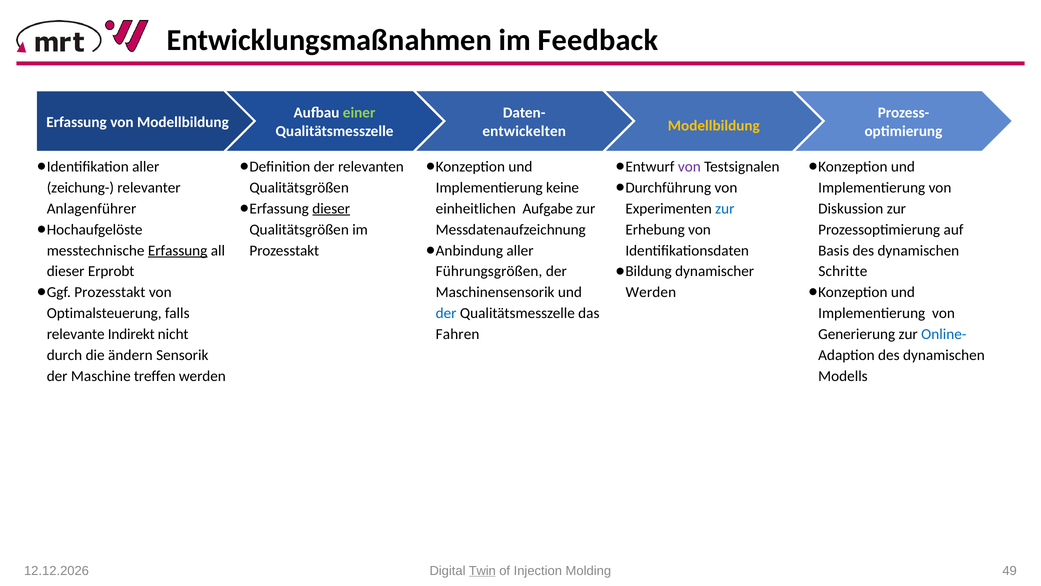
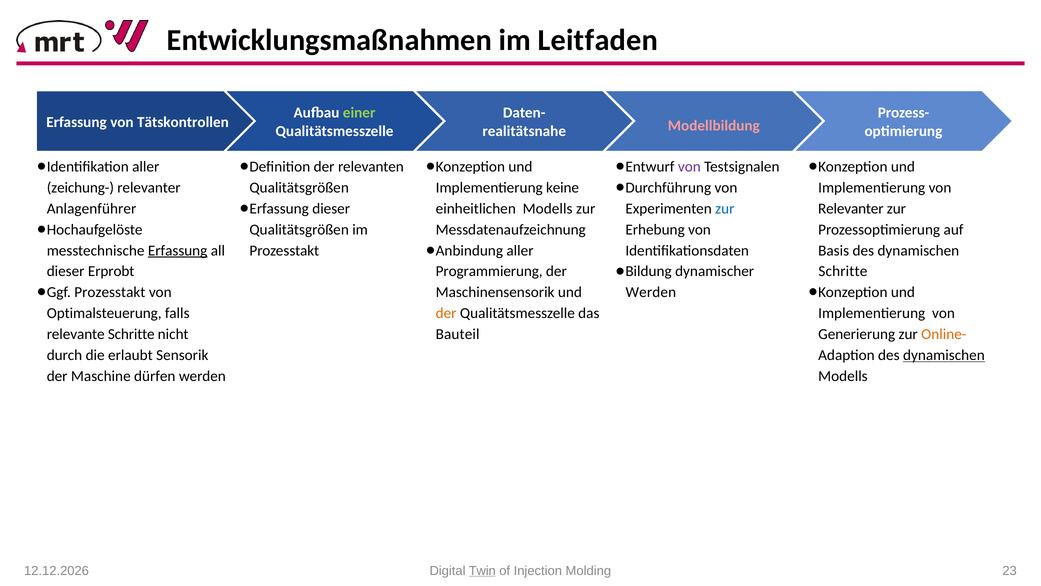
Feedback: Feedback -> Leitfaden (598, 40)
von Modellbildung: Modellbildung -> Tätskontrollen (183, 122)
Modellbildung colour: yellow -> pink (714, 126)
entwickelten: entwickelten -> realitätsnahe (524, 131)
dieser underline: present -> none (331, 208)
einheitlichen Aufgabe: Aufgabe -> Modells (548, 208)
Diskussion: Diskussion -> Relevanter (851, 208)
Führungsgrößen: Führungsgrößen -> Programmierung (489, 271)
der colour: blue -> orange (446, 313)
relevante Indirekt: Indirekt -> Schritte (131, 334)
Fahren: Fahren -> Bauteil (458, 334)
Online- colour: blue -> orange (944, 334)
ändern: ändern -> erlaubt (130, 355)
dynamischen underline: none -> present (944, 355)
treffen: treffen -> dürfen (155, 376)
49: 49 -> 23 (1010, 570)
